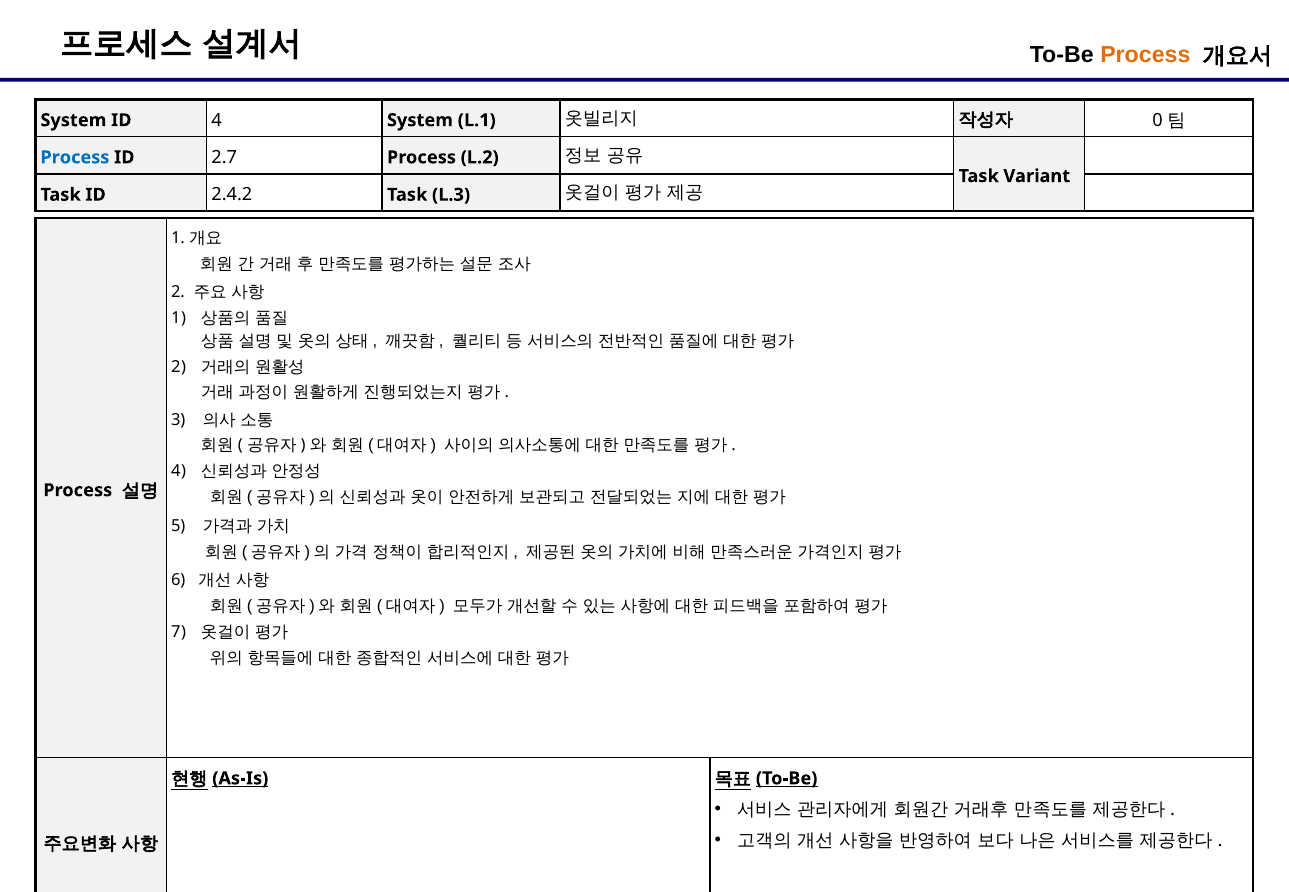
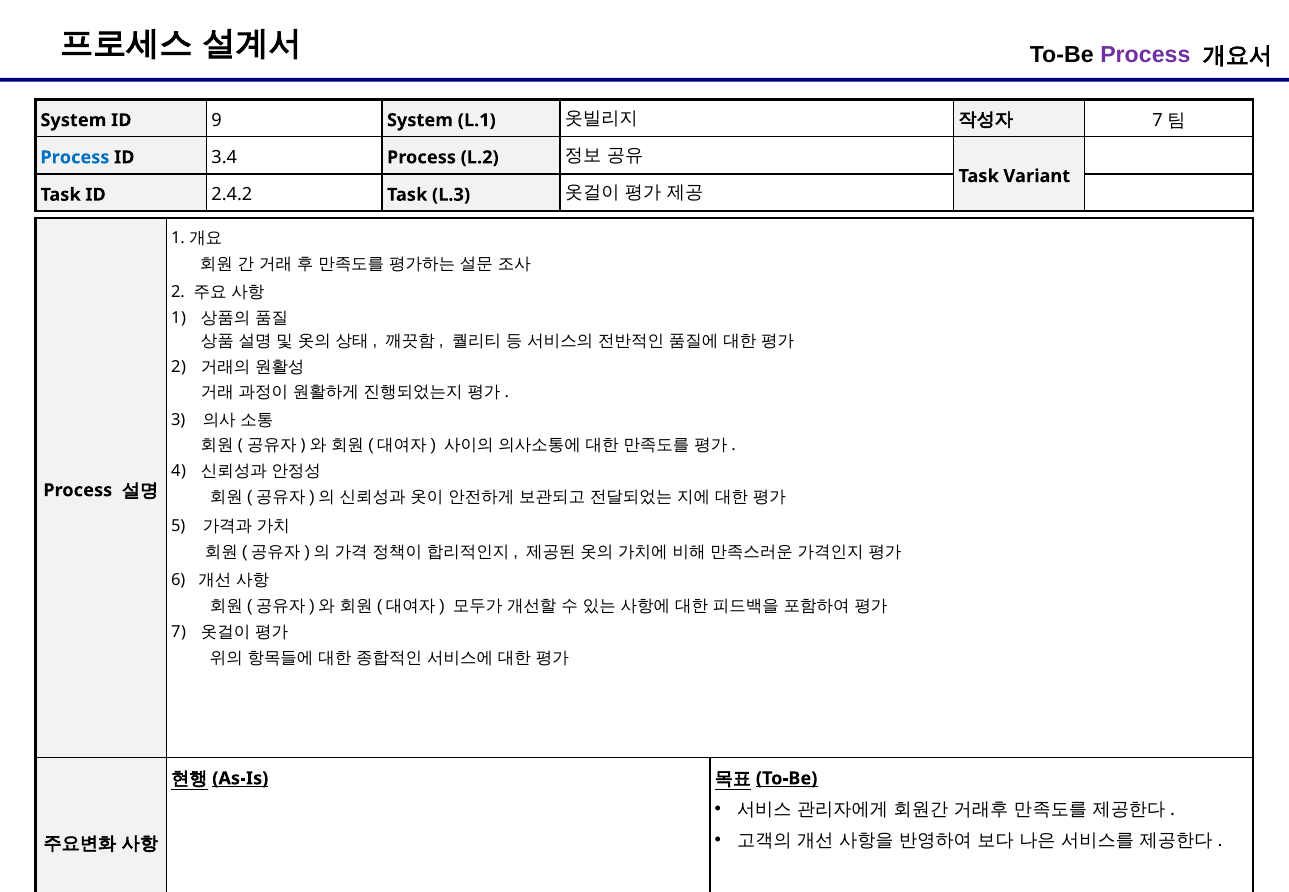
Process colour: orange -> purple (1145, 55)
ID 4: 4 -> 9 (217, 120)
0: 0 -> 7 (1157, 120)
2.7: 2.7 -> 3.4 (224, 157)
